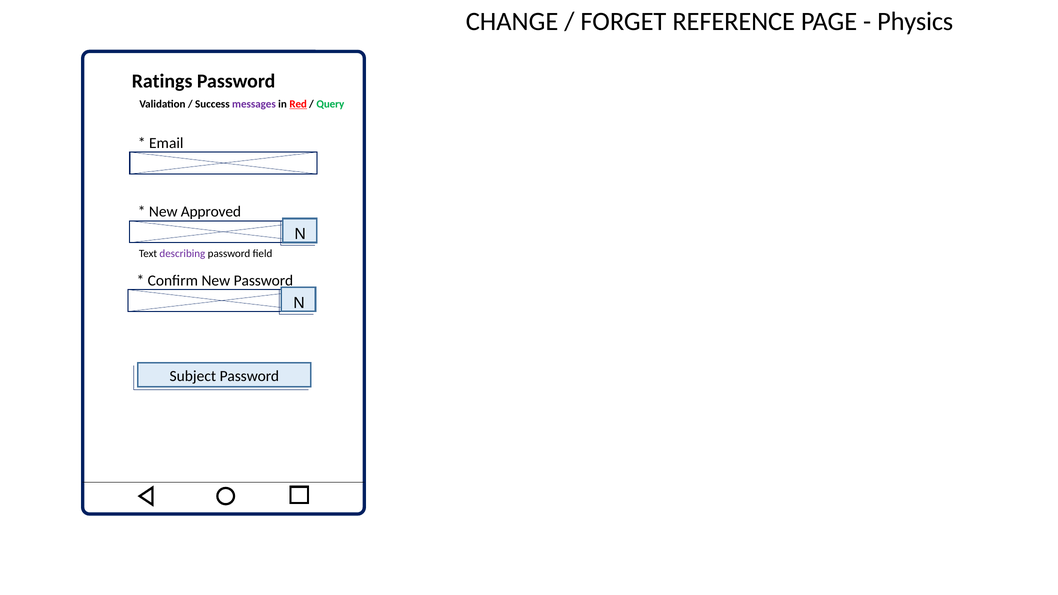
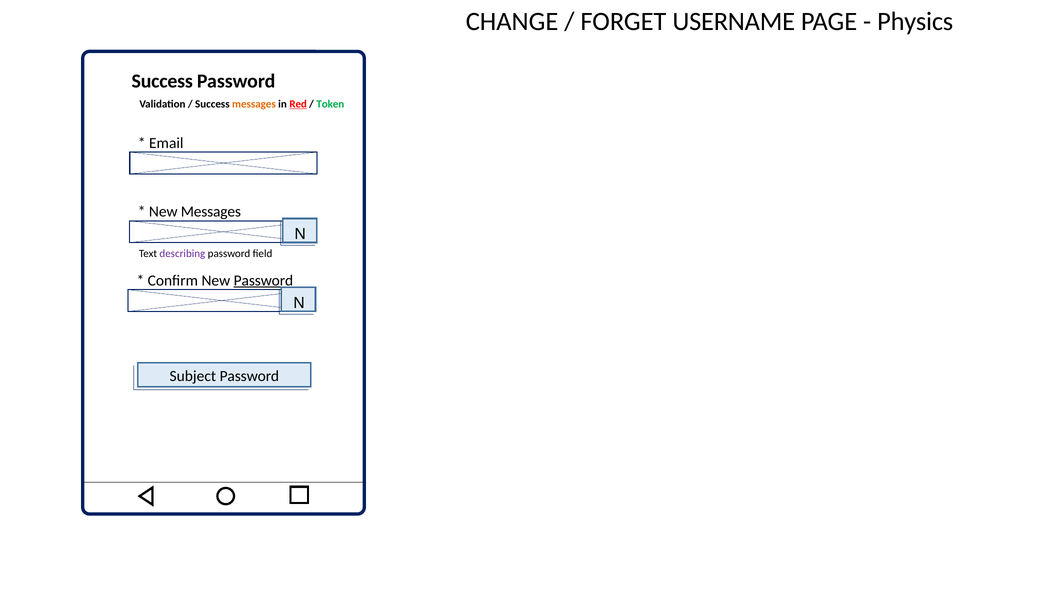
REFERENCE: REFERENCE -> USERNAME (734, 22)
Ratings: Ratings -> Success (162, 81)
messages colour: purple -> orange (254, 104)
Query: Query -> Token (330, 104)
New Approved: Approved -> Messages (211, 212)
Password underline: none -> present (263, 281)
